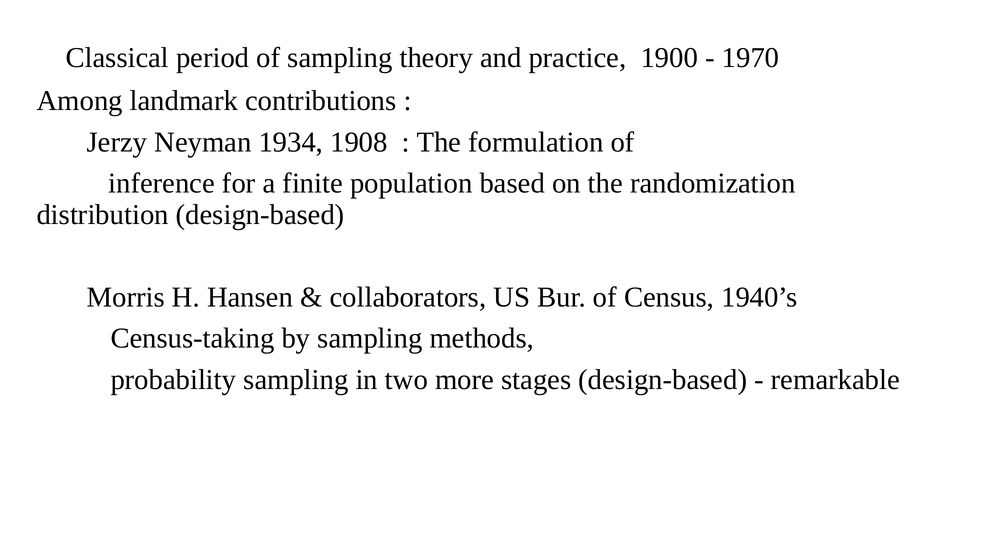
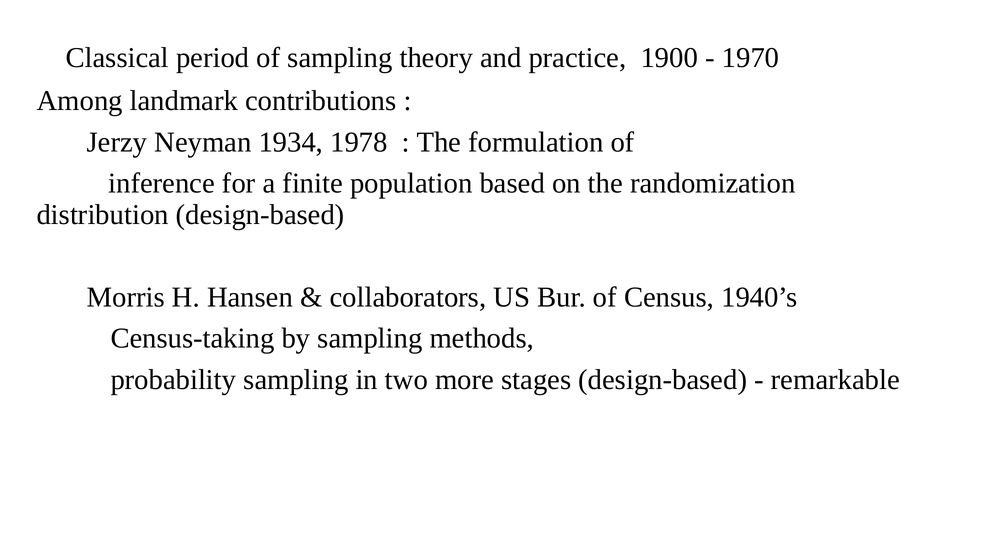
1908: 1908 -> 1978 (359, 142)
